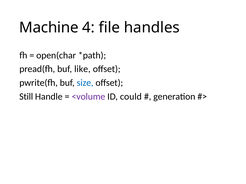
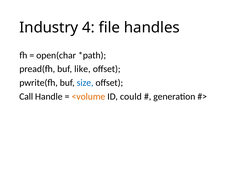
Machine: Machine -> Industry (49, 28)
Still: Still -> Call (26, 97)
<volume colour: purple -> orange (88, 97)
